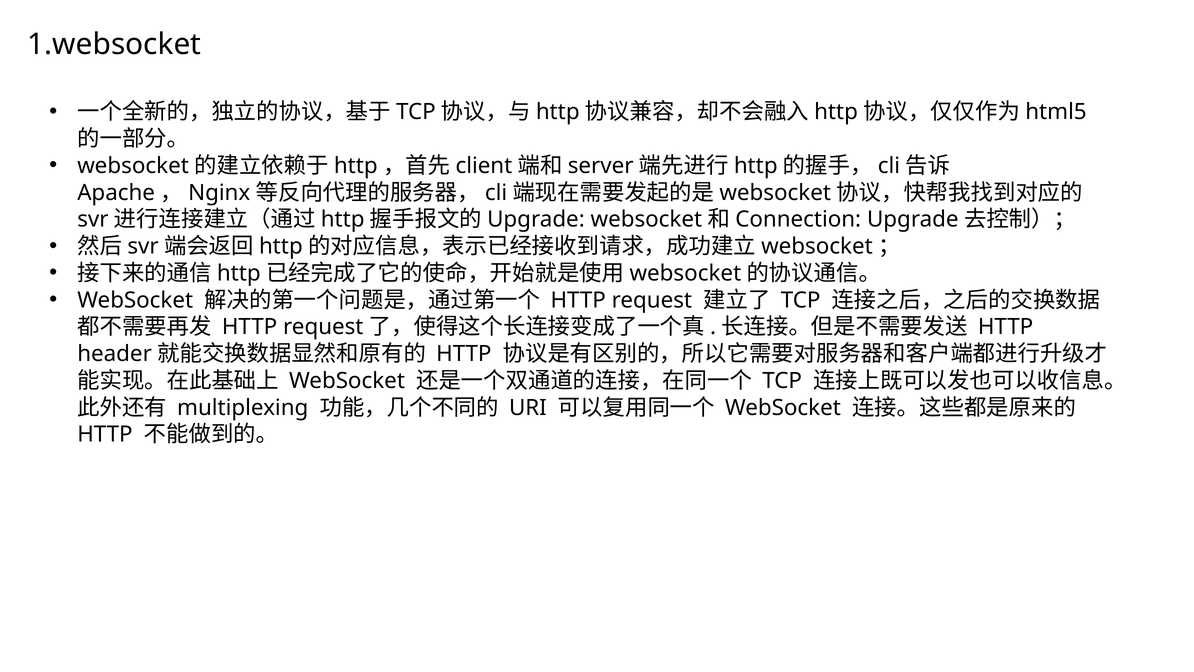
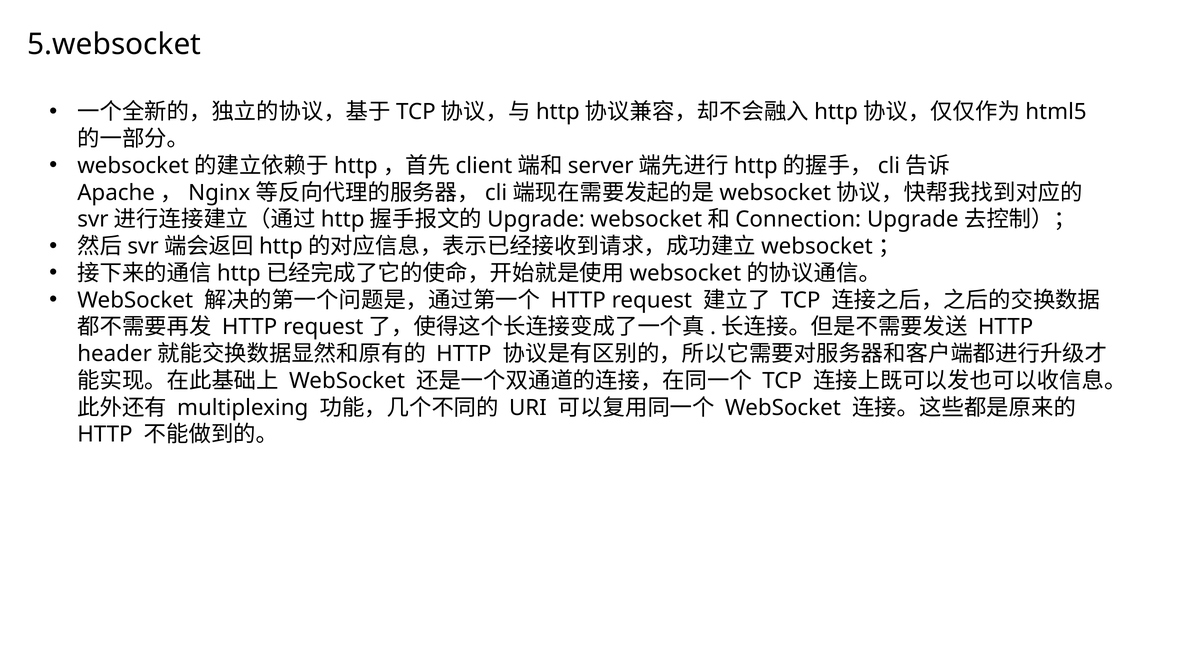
1.websocket: 1.websocket -> 5.websocket (114, 44)
